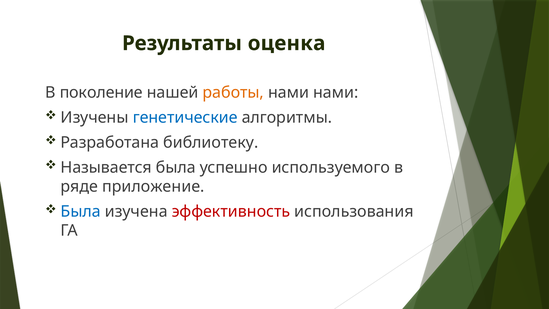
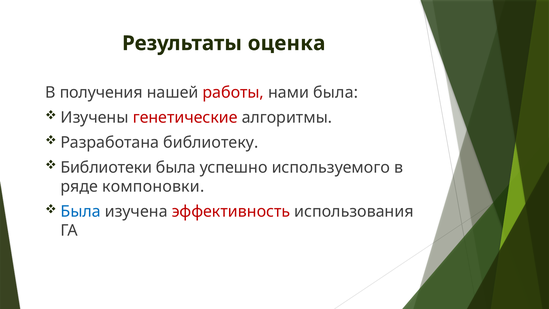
поколение: поколение -> получения (101, 93)
работы colour: orange -> red (233, 93)
нами нами: нами -> была (336, 93)
генетические colour: blue -> red (185, 117)
Называется: Называется -> Библиотеки (106, 167)
приложение: приложение -> компоновки (153, 186)
